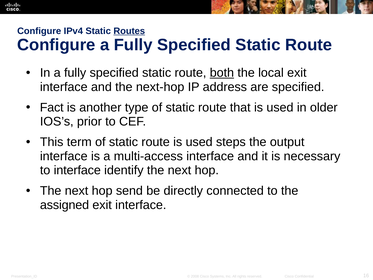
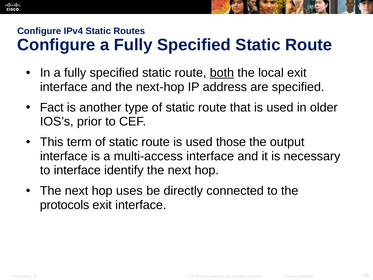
Routes underline: present -> none (129, 31)
steps: steps -> those (231, 142)
send: send -> uses (129, 191)
assigned: assigned -> protocols (65, 205)
